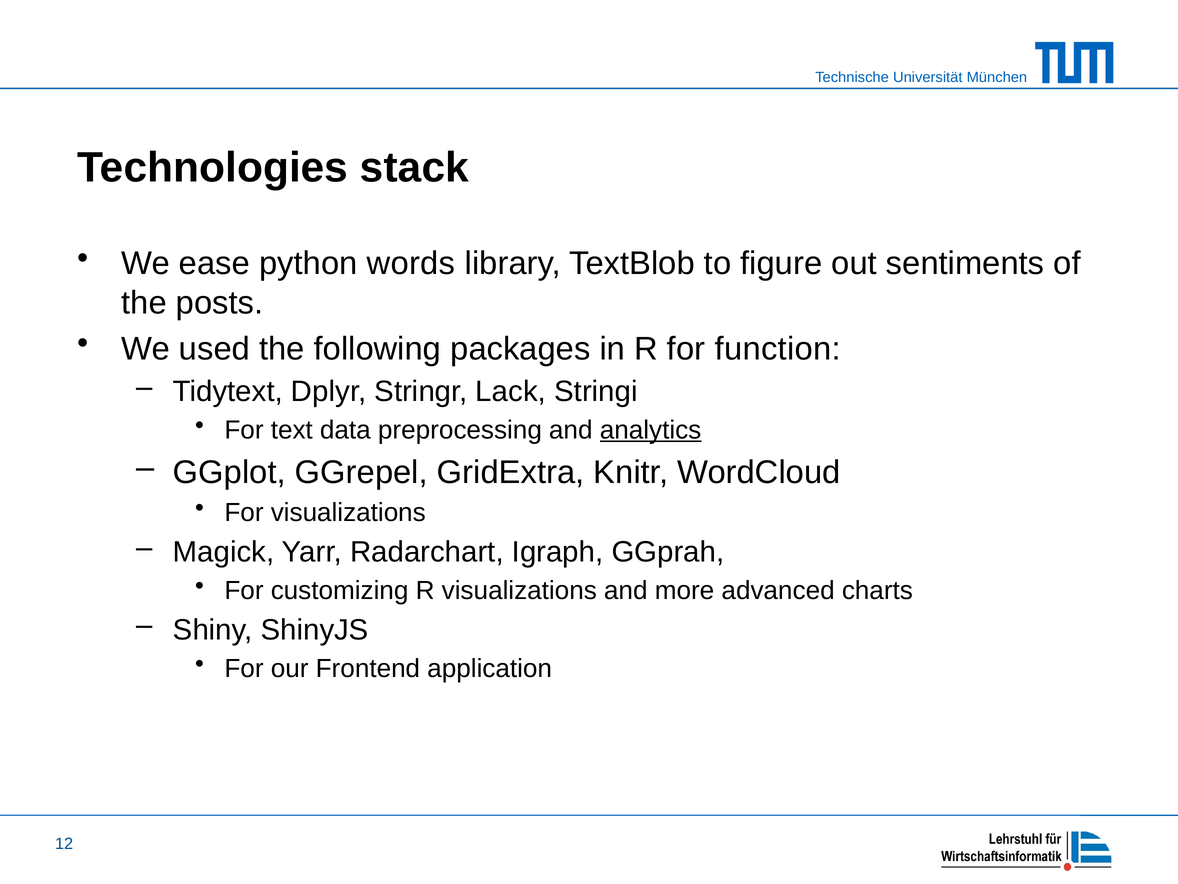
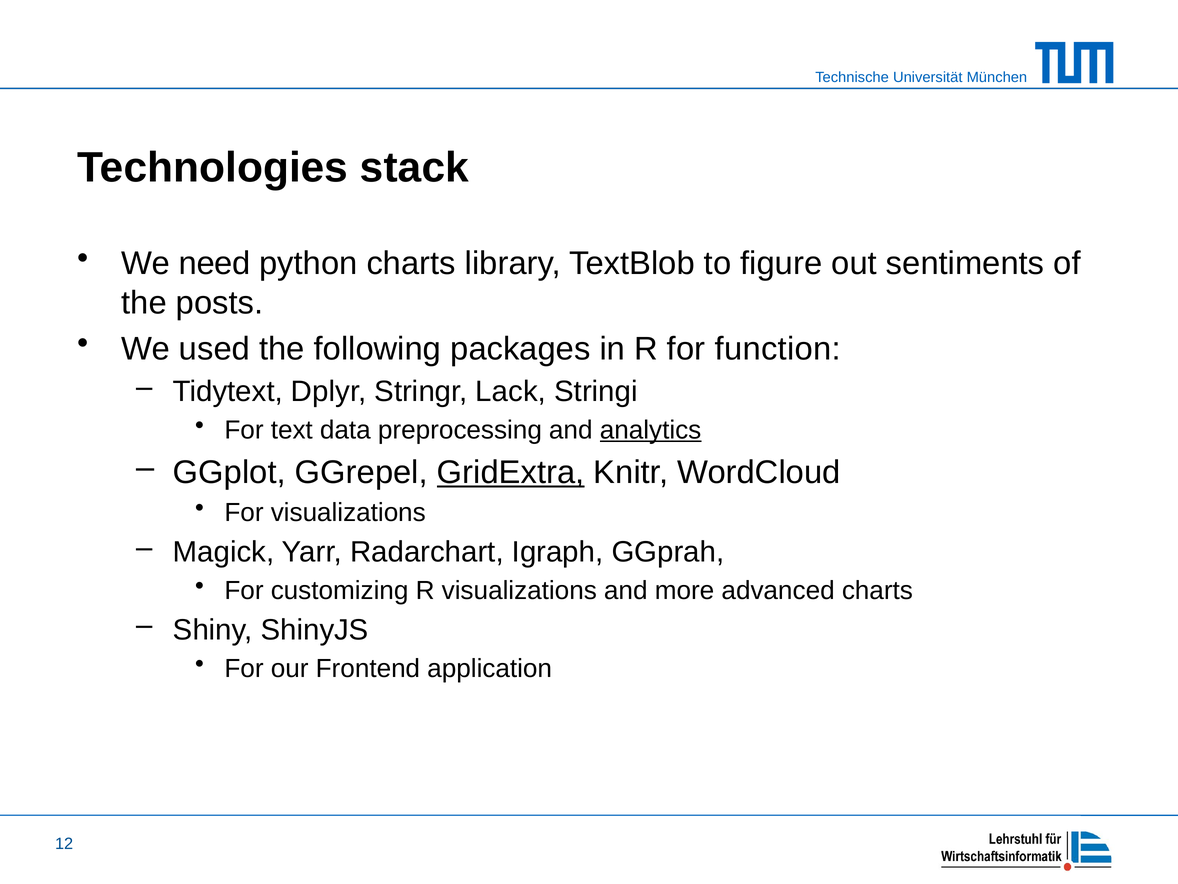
ease: ease -> need (215, 263)
python words: words -> charts (411, 263)
GridExtra underline: none -> present (511, 472)
